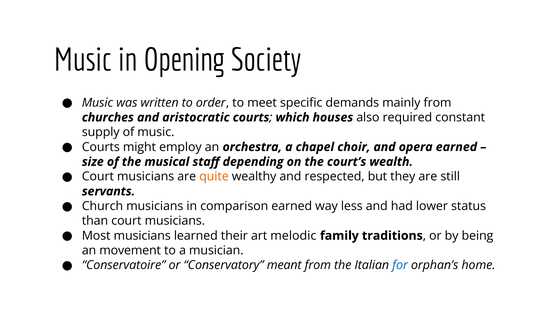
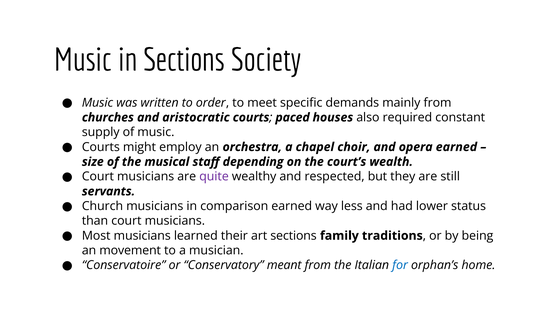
in Opening: Opening -> Sections (184, 60)
which: which -> paced (293, 118)
quite colour: orange -> purple (214, 177)
art melodic: melodic -> sections (294, 236)
